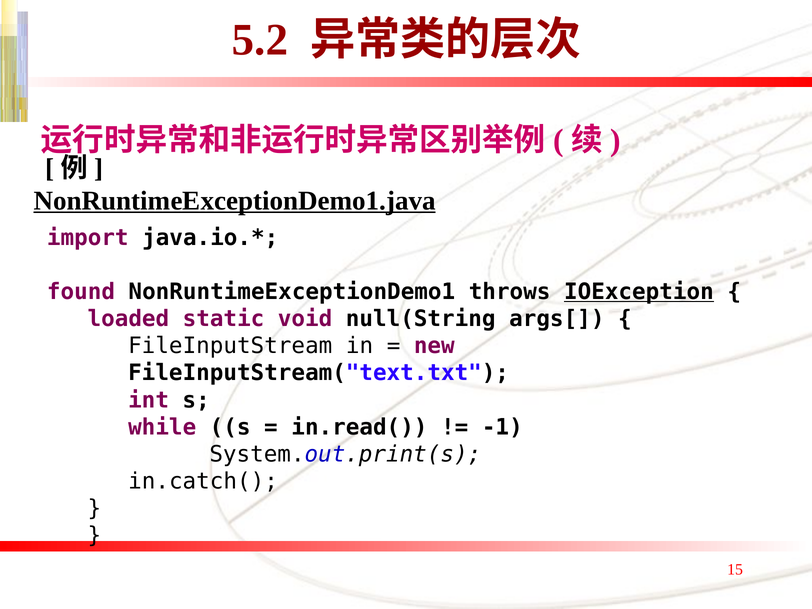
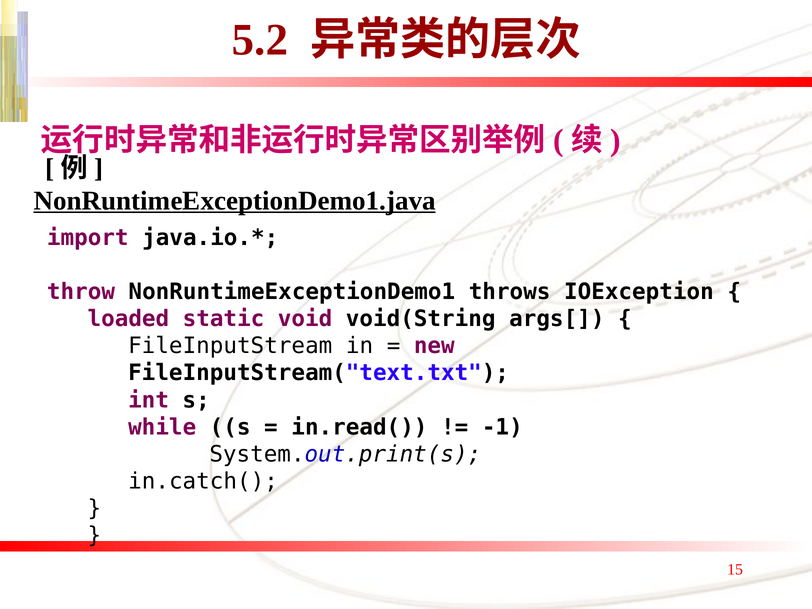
found: found -> throw (81, 292)
IOException underline: present -> none (639, 292)
null(String: null(String -> void(String (421, 319)
